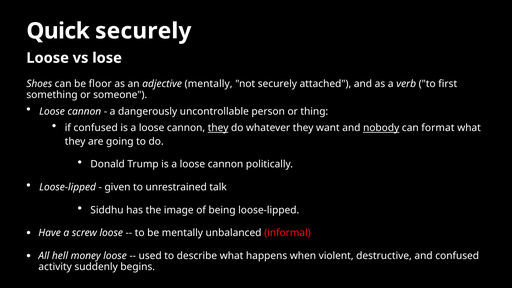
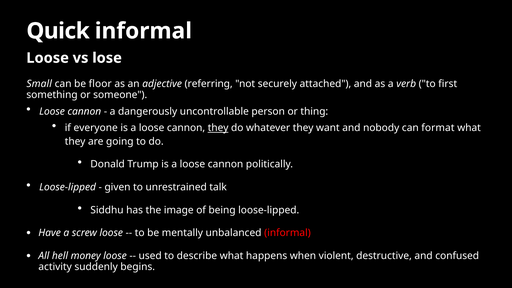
Quick securely: securely -> informal (143, 31)
Shoes: Shoes -> Small (39, 84)
adjective mentally: mentally -> referring (209, 84)
if confused: confused -> everyone (96, 128)
nobody underline: present -> none (381, 128)
